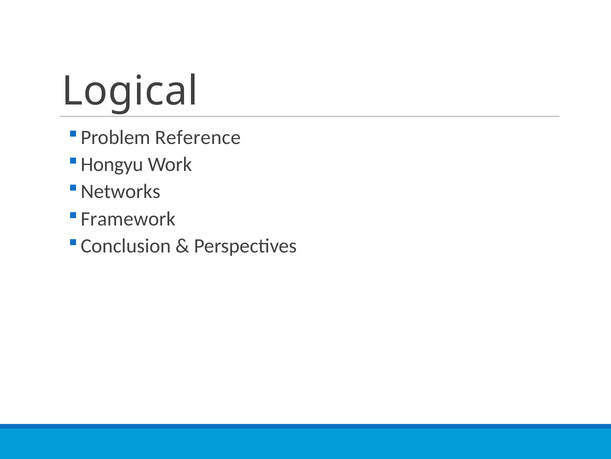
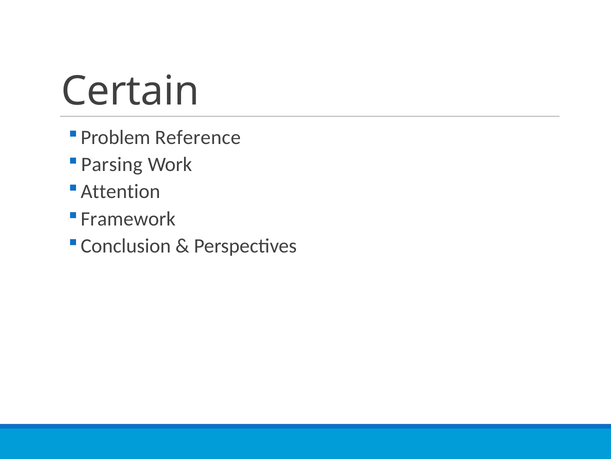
Logical: Logical -> Certain (130, 91)
Hongyu: Hongyu -> Parsing (112, 164)
Networks: Networks -> Attention (120, 191)
